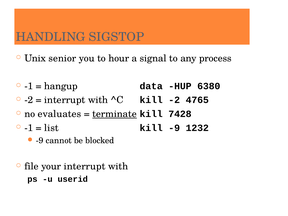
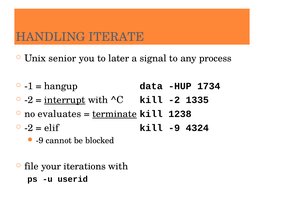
SIGSTOP: SIGSTOP -> ITERATE (116, 37)
hour: hour -> later (119, 58)
6380: 6380 -> 1734 (209, 86)
interrupt underline: none -> present (65, 100)
4765: 4765 -> 1335 (197, 100)
7428: 7428 -> 1238 (180, 114)
-1: -1 -> -2 (29, 128)
list: list -> elif (51, 128)
1232: 1232 -> 4324 (197, 128)
your interrupt: interrupt -> iterations (85, 166)
